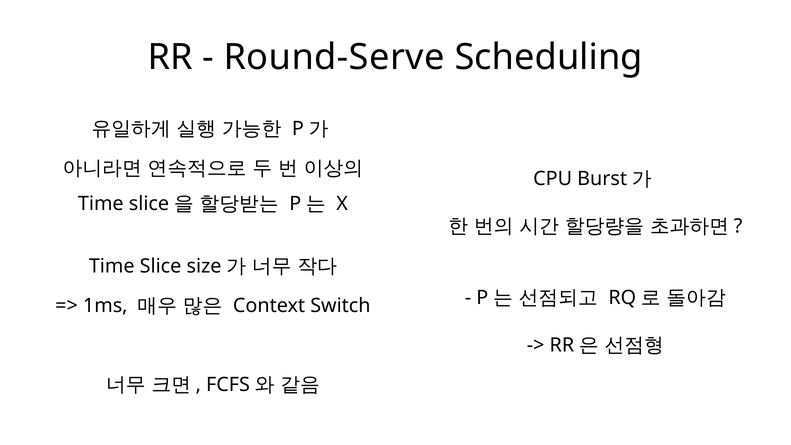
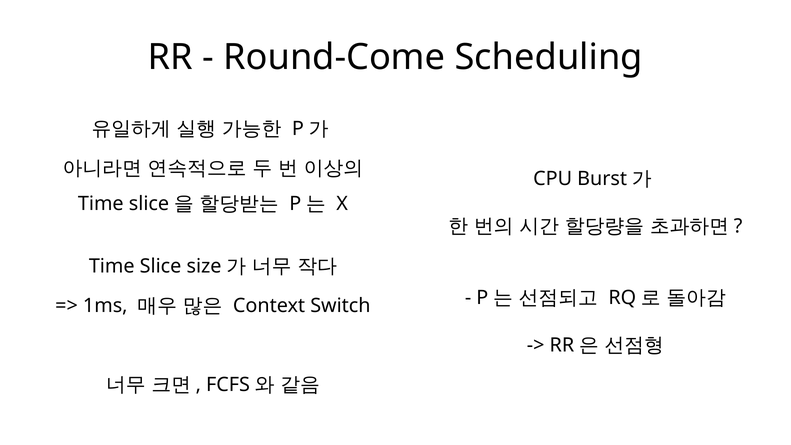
Round-Serve: Round-Serve -> Round-Come (334, 57)
